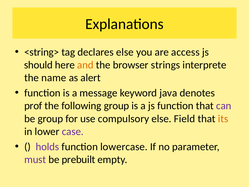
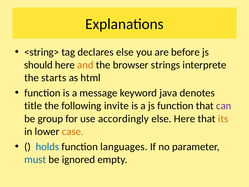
access: access -> before (185, 52)
name: name -> starts (54, 78)
alert: alert -> html (91, 78)
prof: prof -> title (33, 106)
following group: group -> invite (116, 106)
compulsory: compulsory -> accordingly (123, 119)
else Field: Field -> Here (185, 119)
case colour: purple -> orange (73, 131)
holds colour: purple -> blue (47, 147)
lowercase: lowercase -> languages (124, 147)
must colour: purple -> blue (35, 159)
prebuilt: prebuilt -> ignored (78, 159)
